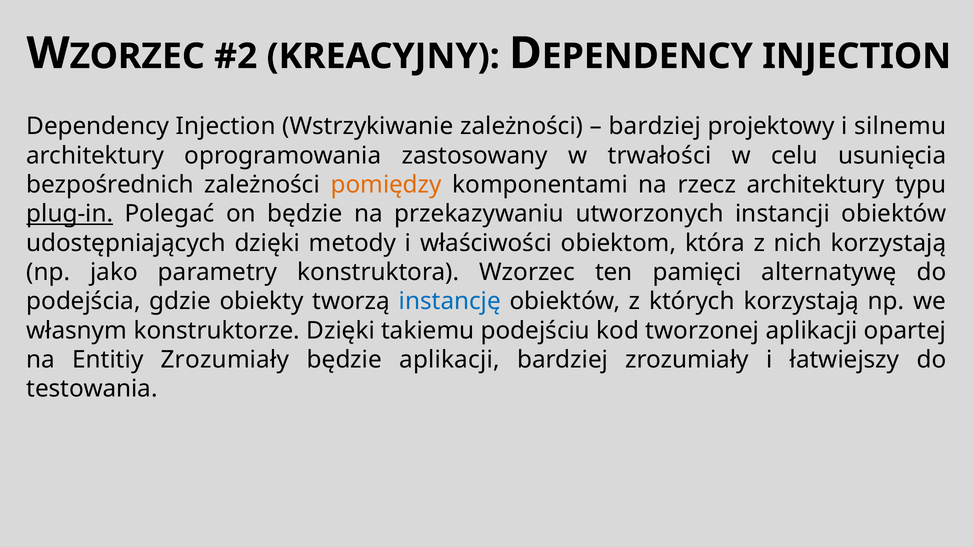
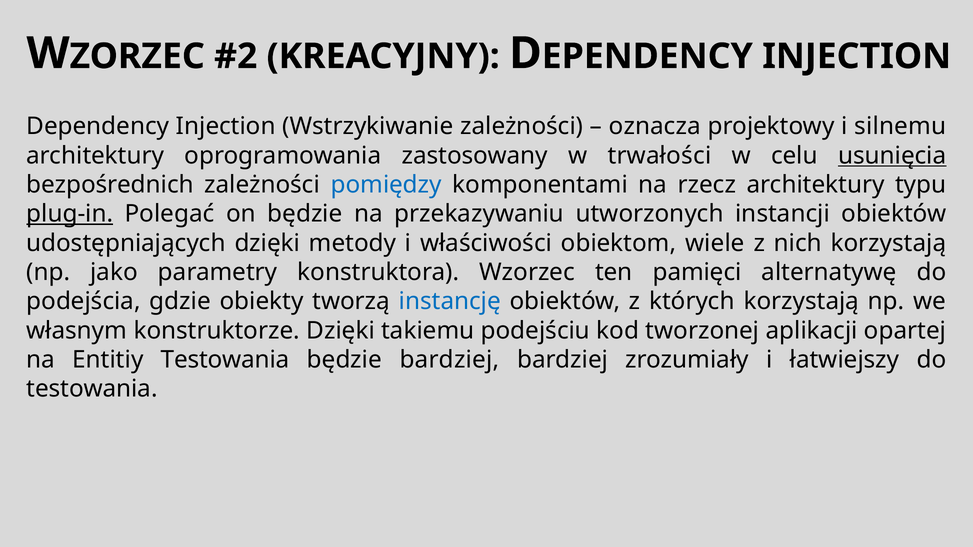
bardziej: bardziej -> oznacza (655, 126)
usunięcia underline: none -> present (892, 156)
pomiędzy colour: orange -> blue (386, 185)
która: która -> wiele (715, 243)
Entitiy Zrozumiały: Zrozumiały -> Testowania (225, 360)
będzie aplikacji: aplikacji -> bardziej (449, 360)
